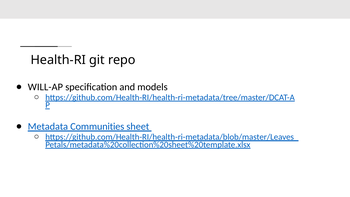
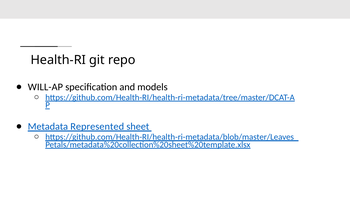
Communities: Communities -> Represented (97, 126)
